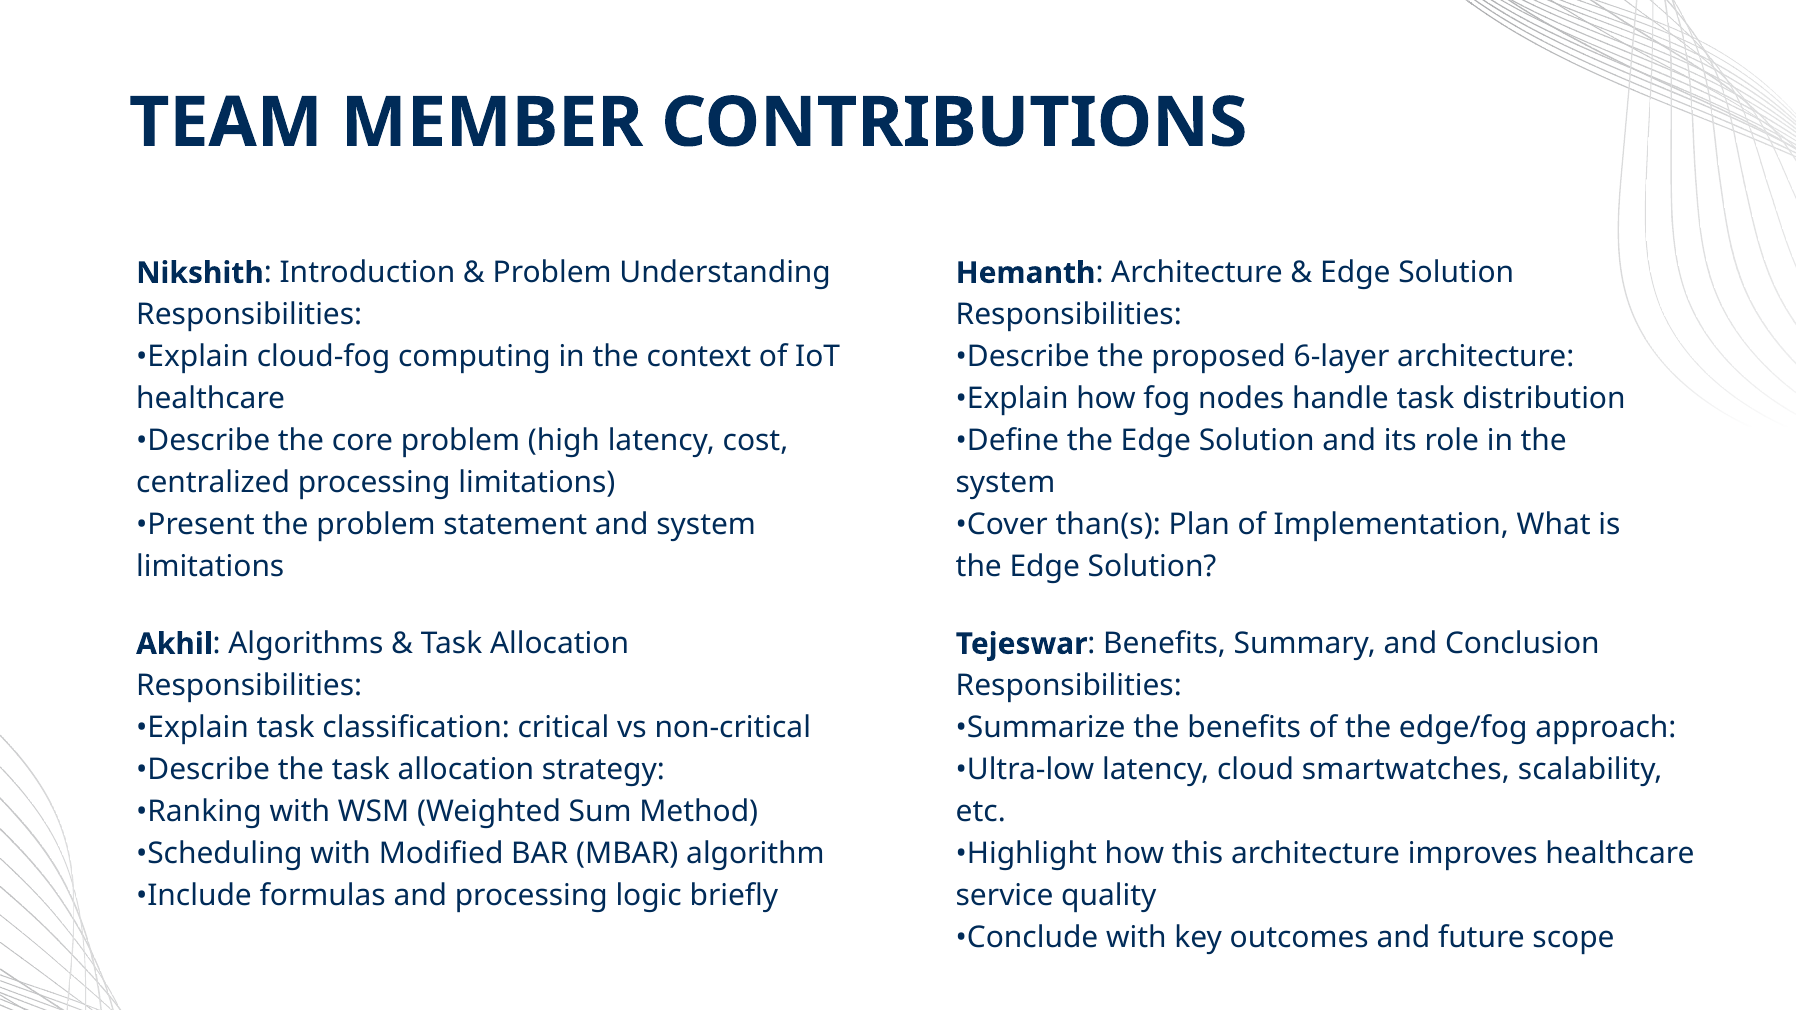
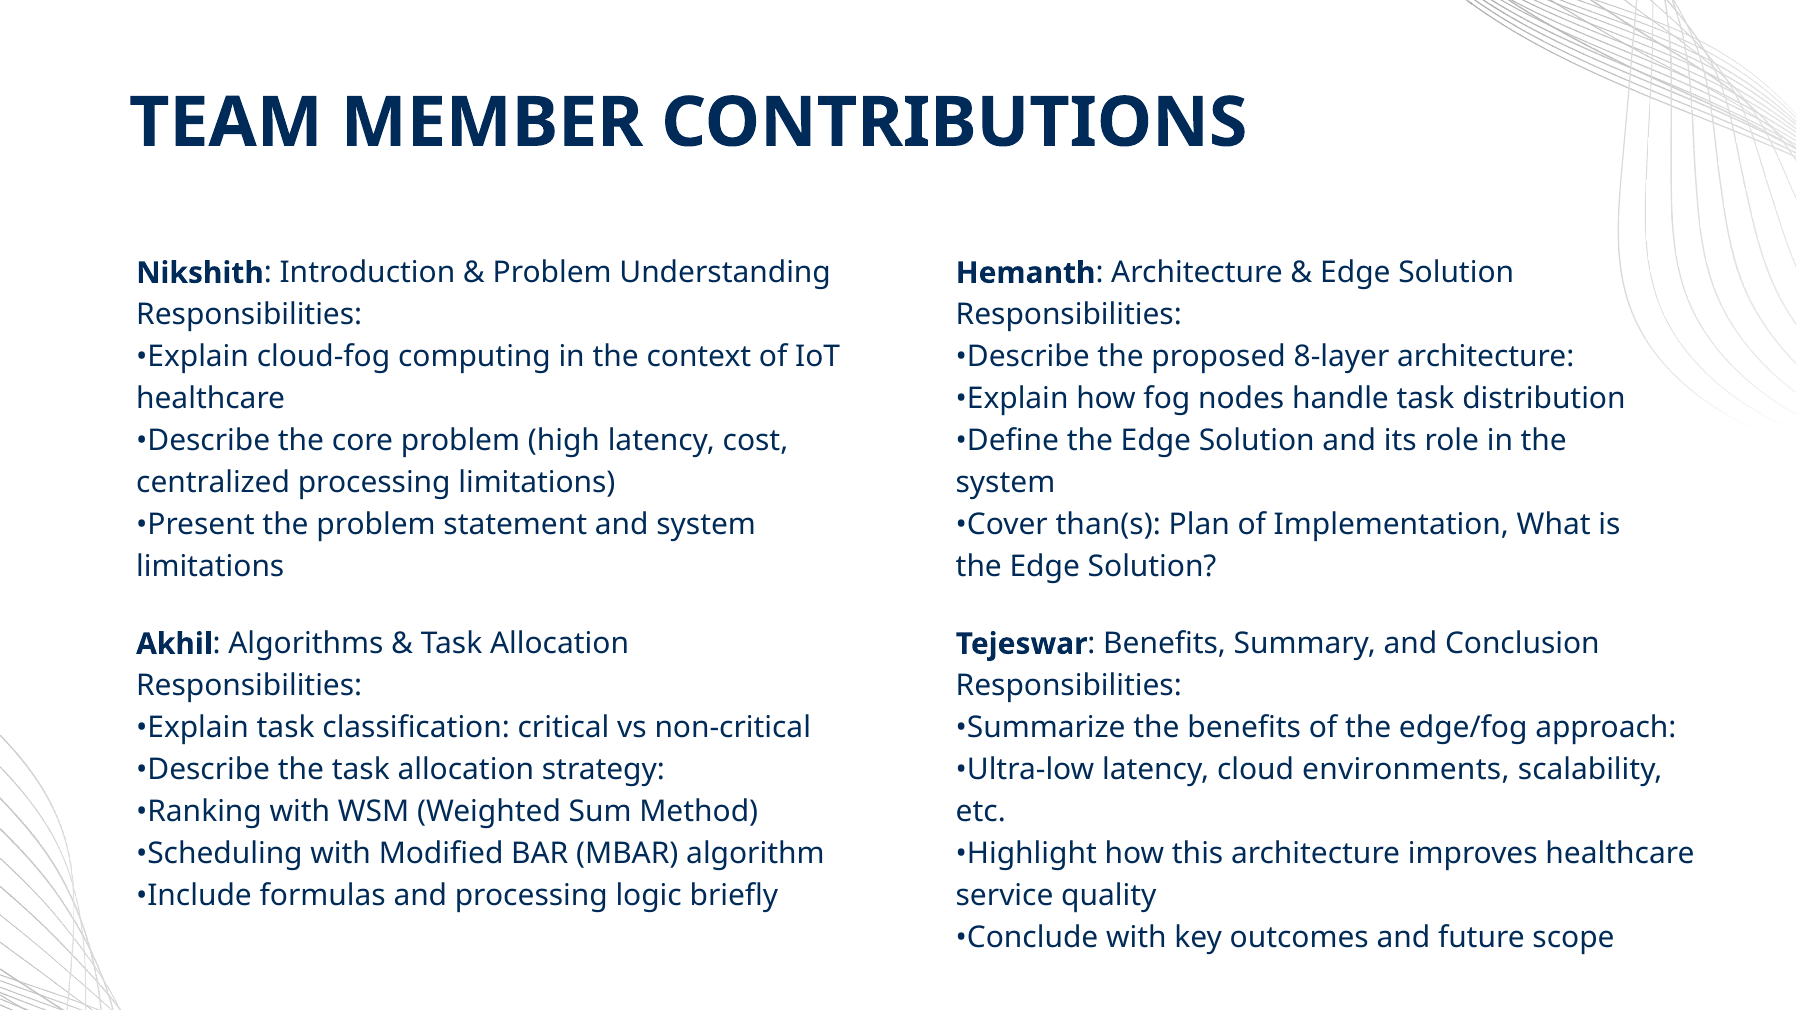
6-layer: 6-layer -> 8-layer (1342, 357)
smartwatches: smartwatches -> environments (1406, 770)
